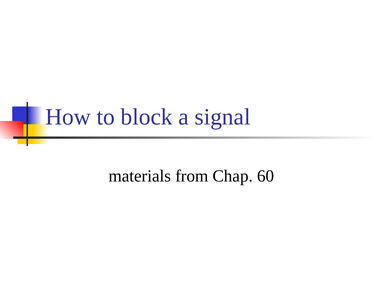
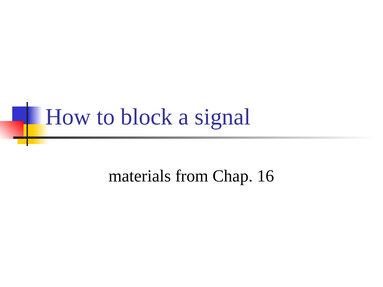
60: 60 -> 16 (266, 176)
